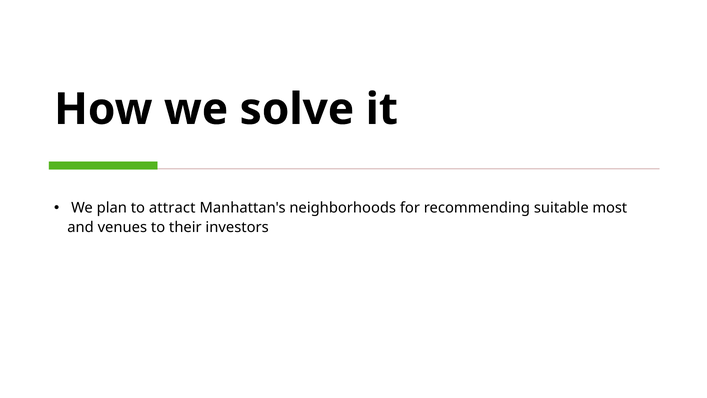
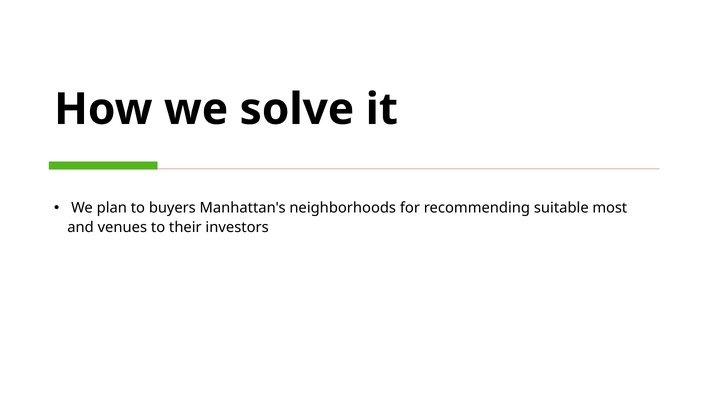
attract: attract -> buyers (172, 208)
